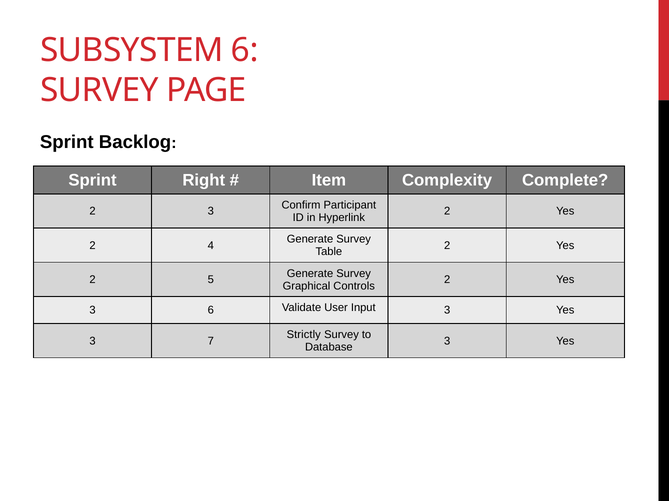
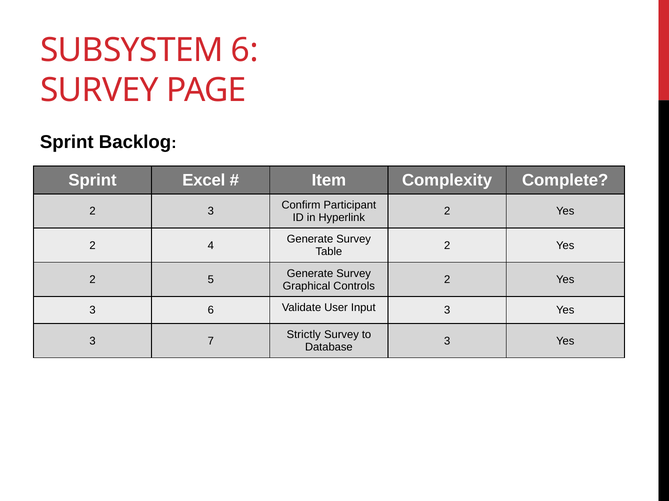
Right: Right -> Excel (204, 180)
